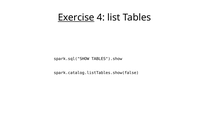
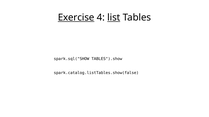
list underline: none -> present (114, 18)
